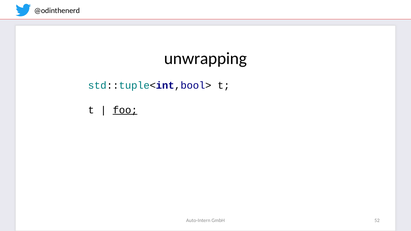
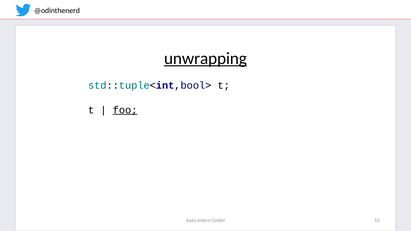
unwrapping underline: none -> present (205, 59)
